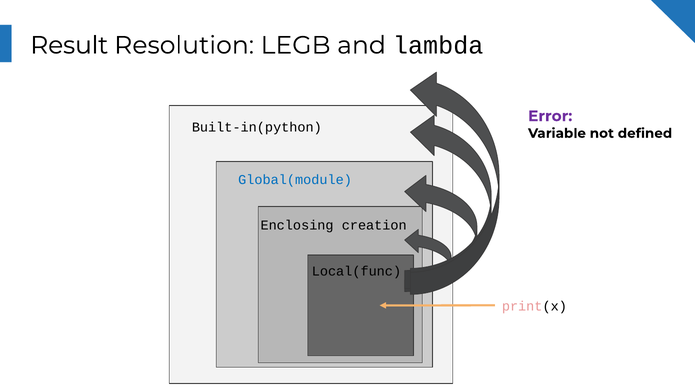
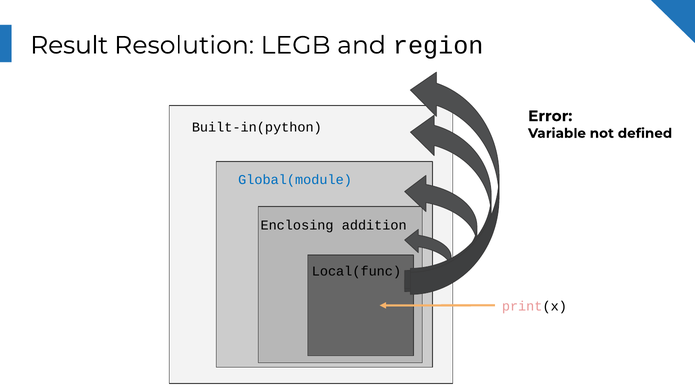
lambda: lambda -> region (438, 45)
Error colour: purple -> black (550, 116)
creation: creation -> addition (374, 225)
